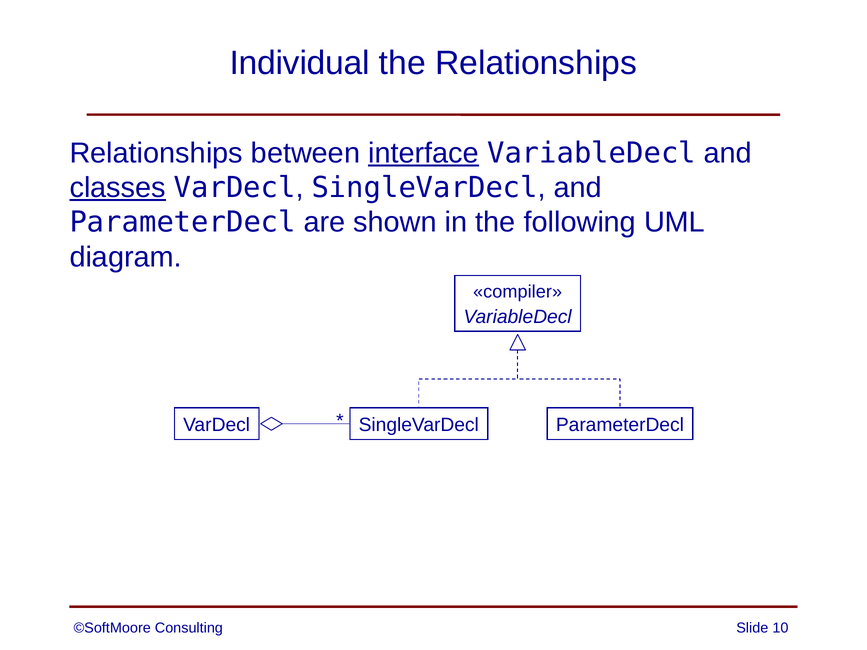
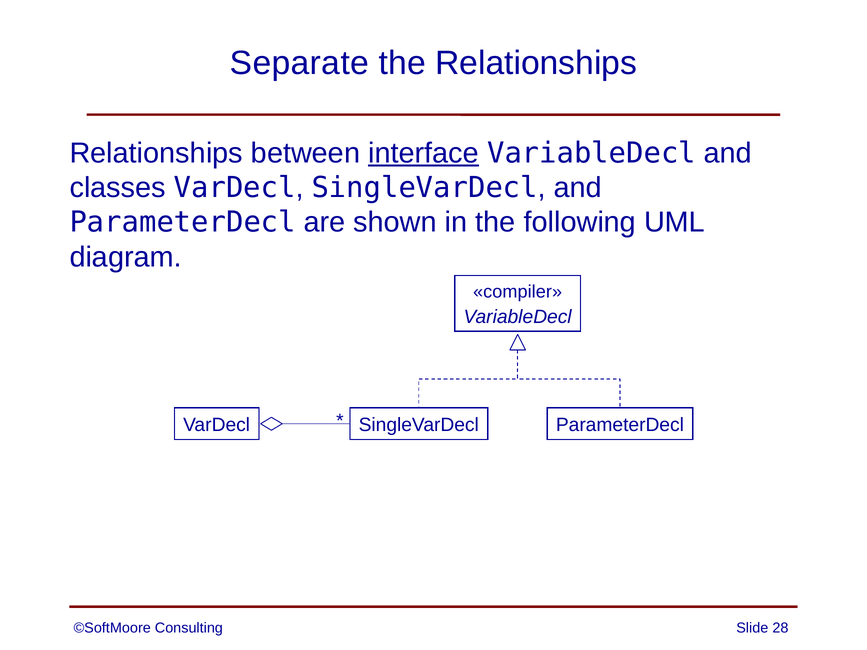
Individual: Individual -> Separate (299, 63)
classes underline: present -> none (118, 188)
10: 10 -> 28 (780, 628)
